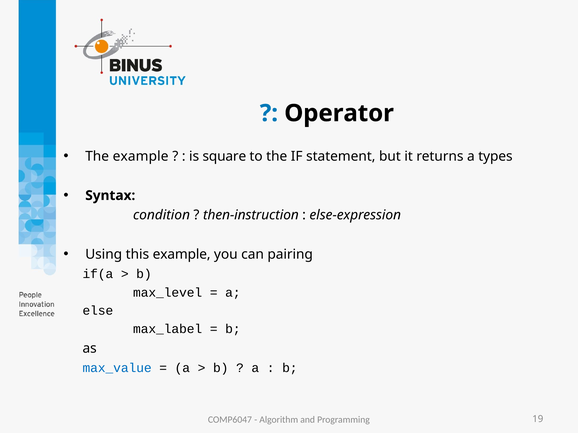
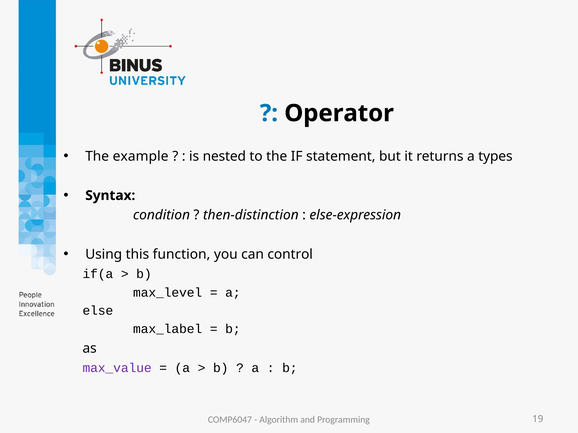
square: square -> nested (224, 157)
then-instruction: then-instruction -> then-distinction (251, 215)
this example: example -> function (182, 255)
pairing: pairing -> control (290, 255)
max_value colour: blue -> purple (117, 368)
